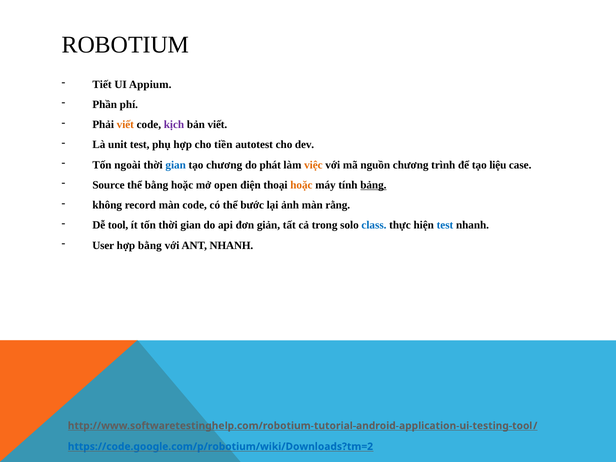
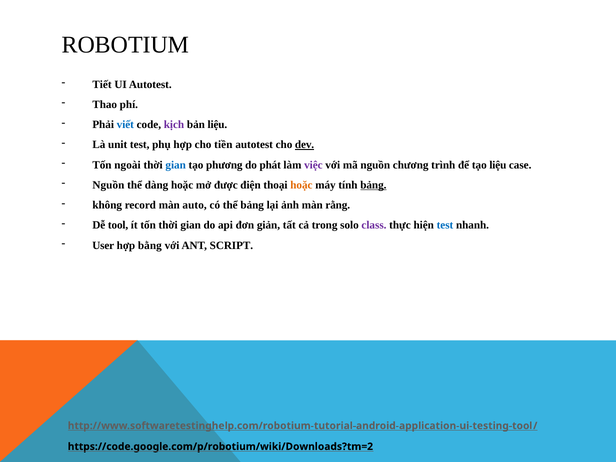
UI Appium: Appium -> Autotest (150, 84)
Phần: Phần -> Thao (105, 105)
viết colour: orange -> blue (125, 125)
bản viết: viết -> liệu (217, 125)
dev underline: none -> present (305, 145)
tạo chương: chương -> phương (224, 165)
việc colour: orange -> purple (313, 165)
Source: Source -> Nguồn (108, 185)
thể bằng: bằng -> dàng (157, 185)
open: open -> được (226, 185)
màn code: code -> auto (195, 205)
thể bước: bước -> bảng (252, 205)
class colour: blue -> purple (374, 225)
ANT NHANH: NHANH -> SCRIPT (231, 245)
https://code.google.com/p/robotium/wiki/Downloads?tm=2 colour: blue -> black (220, 447)
